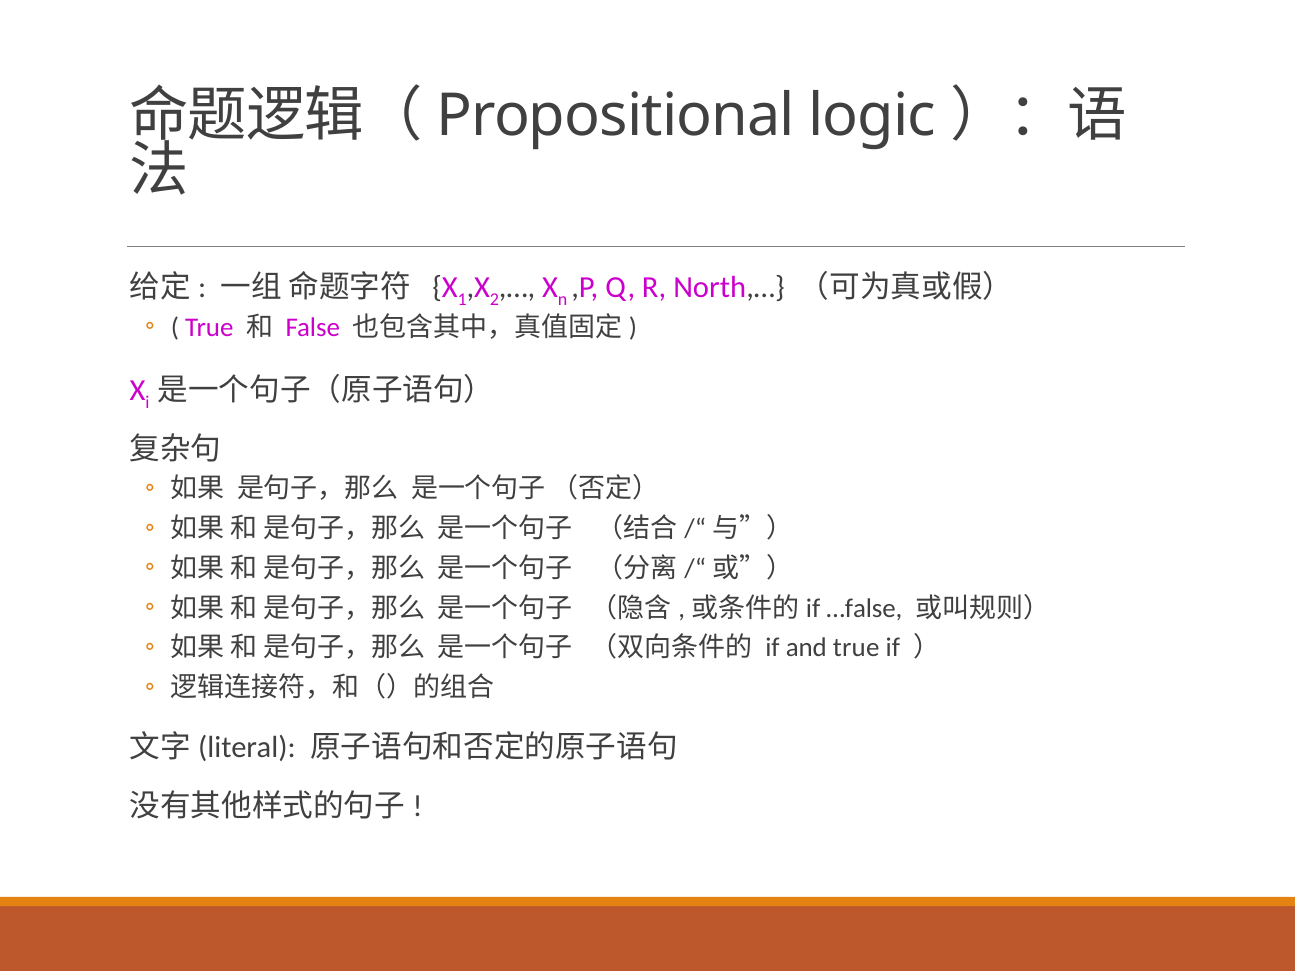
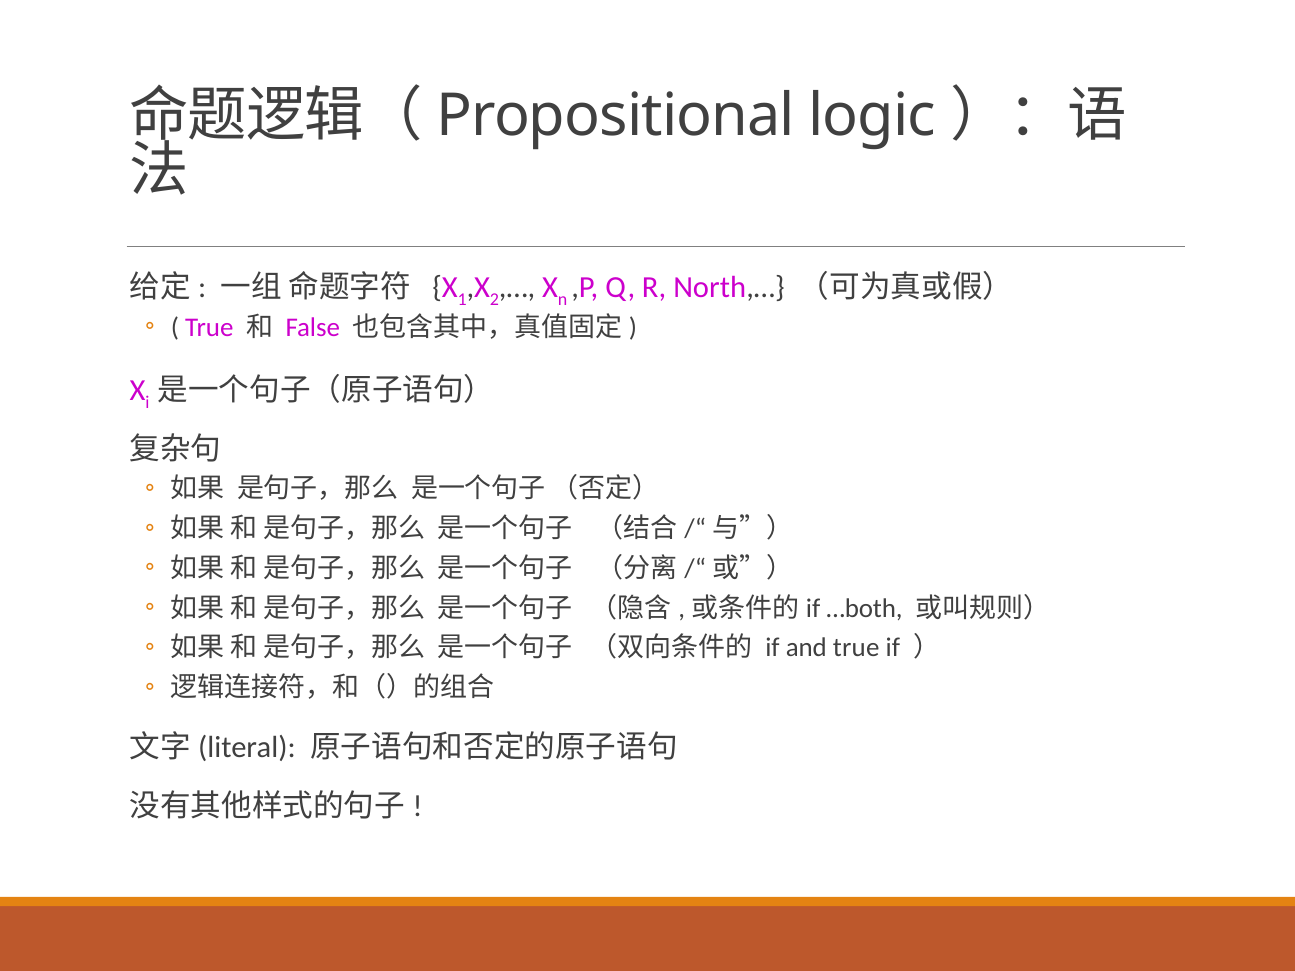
…false: …false -> …both (864, 608)
